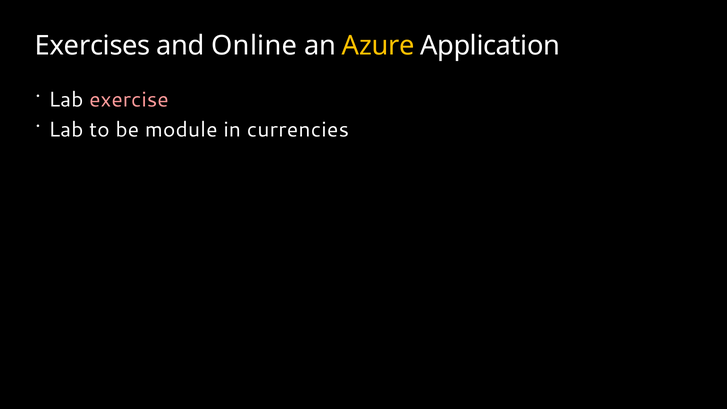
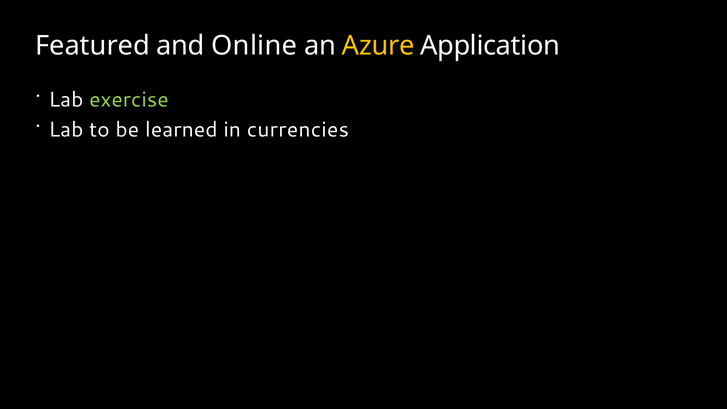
Exercises: Exercises -> Featured (93, 46)
exercise colour: pink -> light green (129, 100)
module: module -> learned (181, 129)
